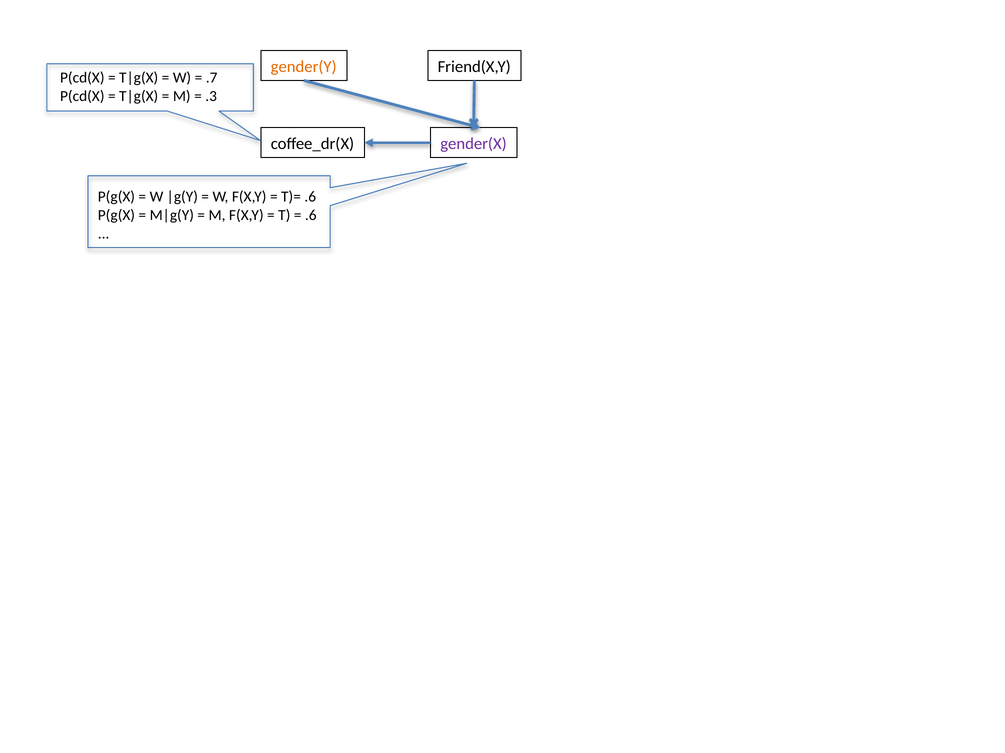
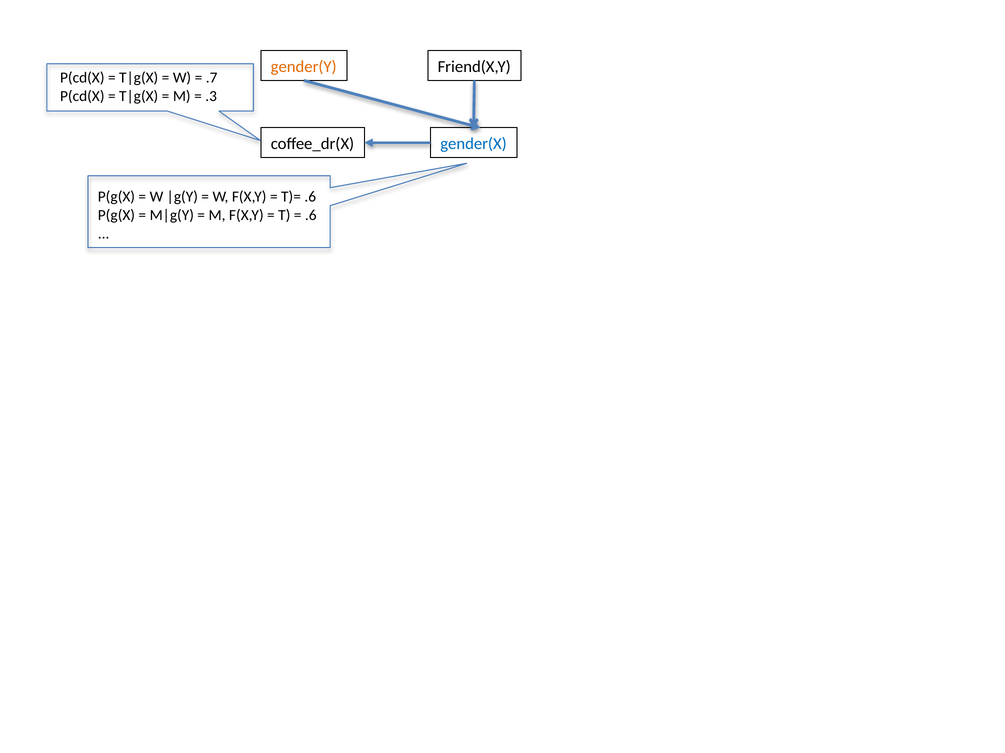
gender(X colour: purple -> blue (473, 144)
